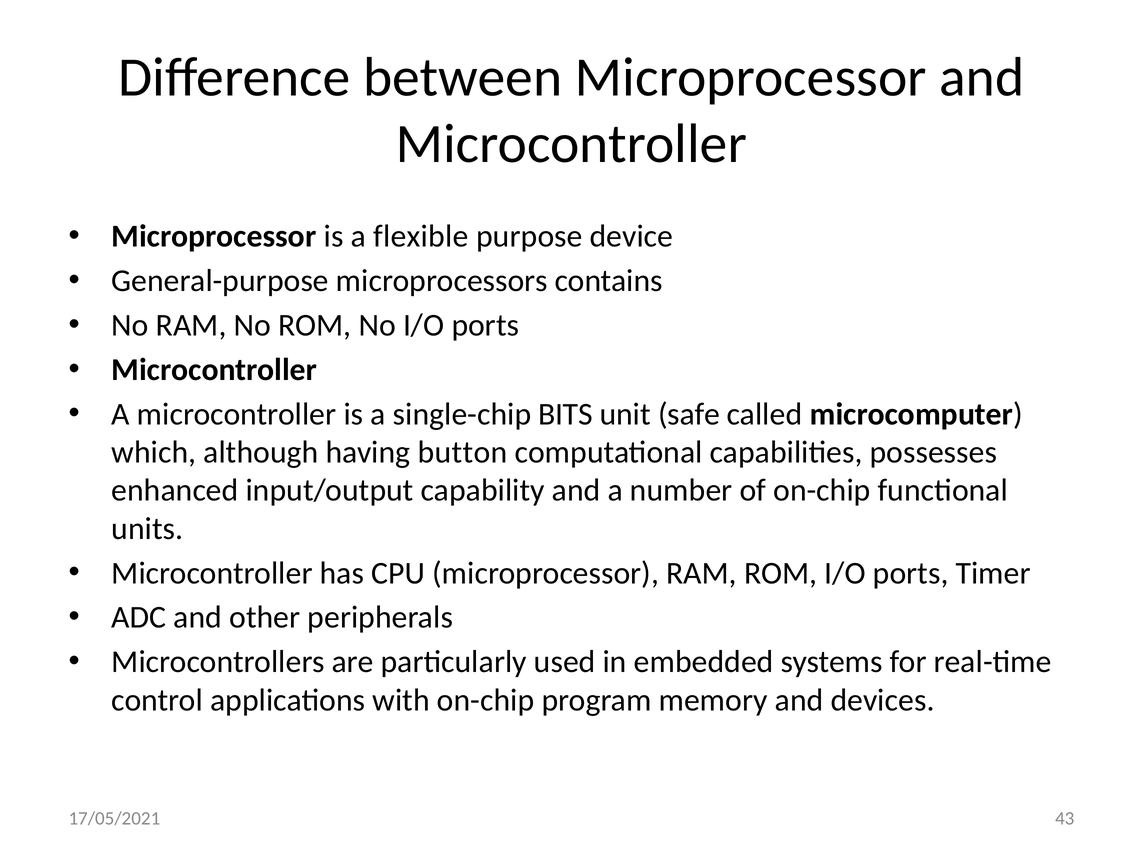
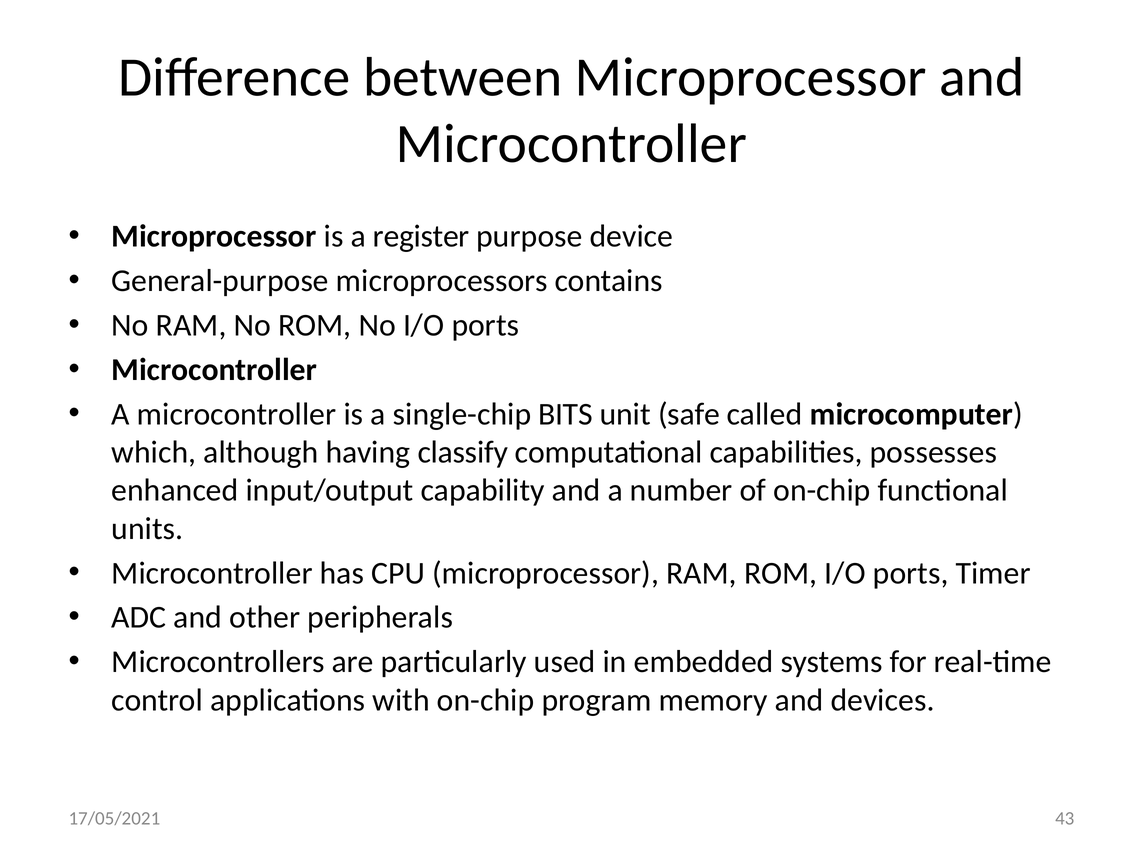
flexible: flexible -> register (421, 237)
button: button -> classify (463, 453)
